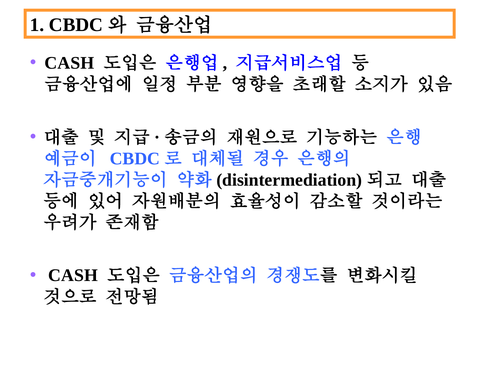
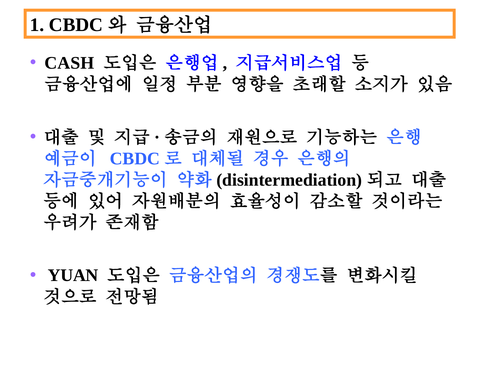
CASH: CASH -> YUAN (73, 276)
